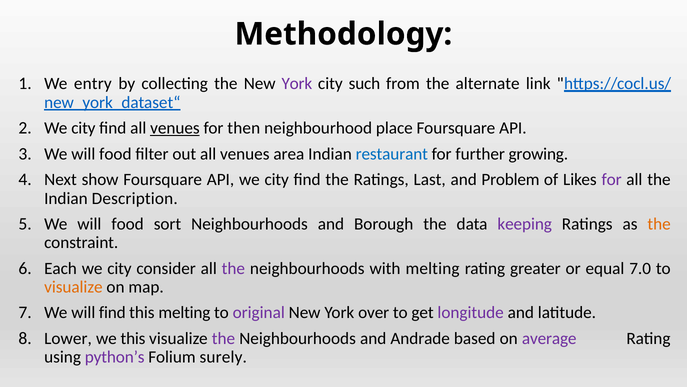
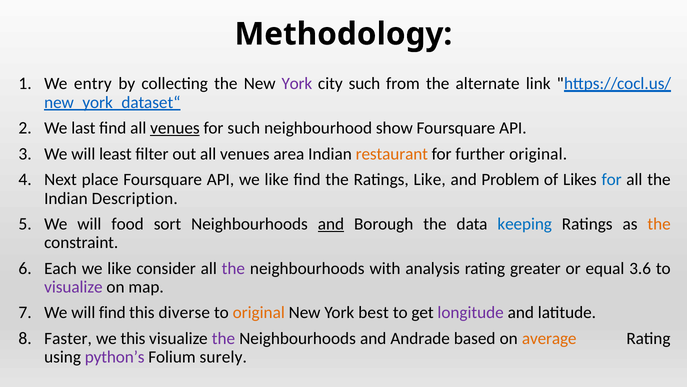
city: city -> last (83, 128)
for then: then -> such (244, 128)
place: place -> show (394, 128)
food: food -> least (115, 154)
restaurant colour: blue -> orange (392, 154)
further growing: growing -> original (538, 154)
show: show -> place (100, 180)
API we city: city -> like (277, 180)
Ratings Last: Last -> Like (430, 180)
for colour: purple -> blue (612, 180)
and underline: none -> present (331, 224)
keeping colour: purple -> blue (525, 224)
city: city -> like (119, 268)
with melting: melting -> analysis (433, 268)
7.0: 7.0 -> 3.6 (640, 268)
visualize colour: orange -> purple (73, 287)
this melting: melting -> diverse (184, 312)
original colour: purple -> orange (259, 312)
over: over -> best (374, 312)
Lower: Lower -> Faster (68, 338)
average colour: purple -> orange (549, 338)
